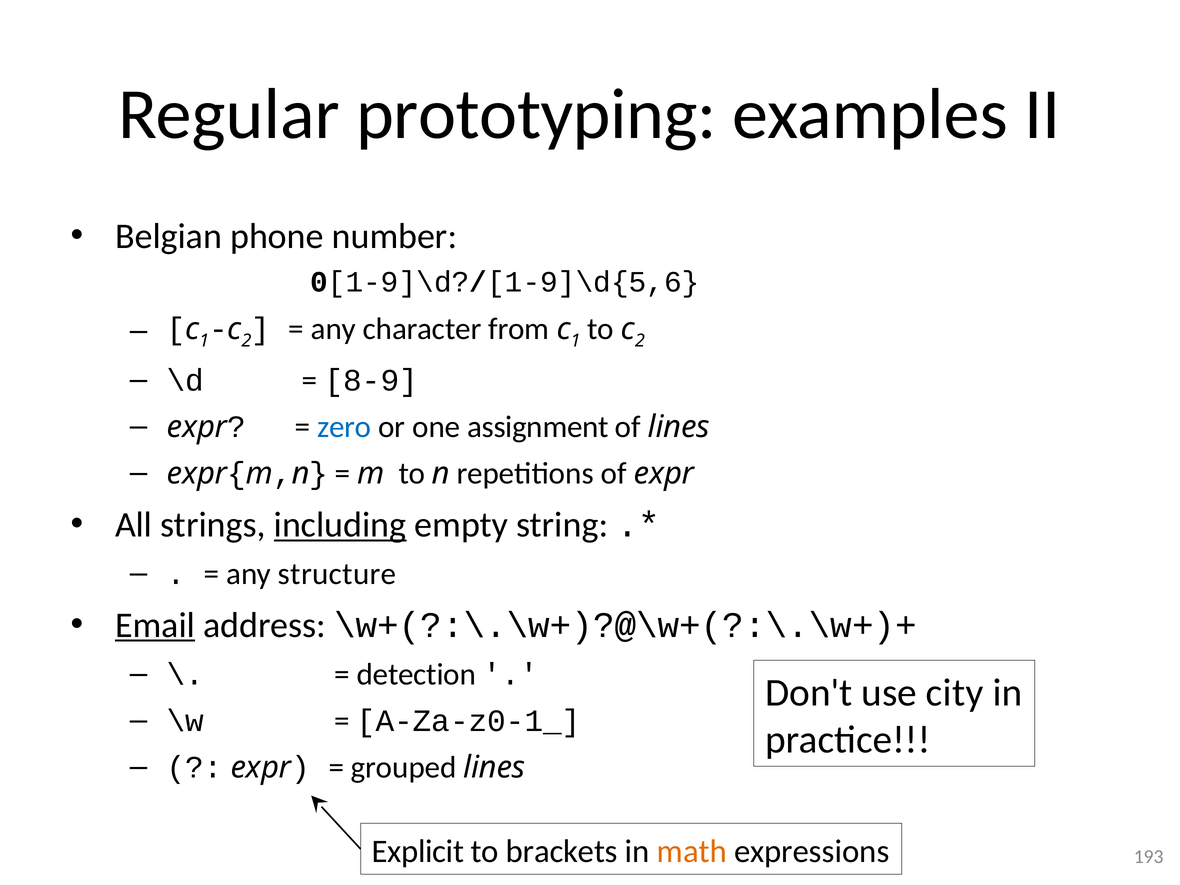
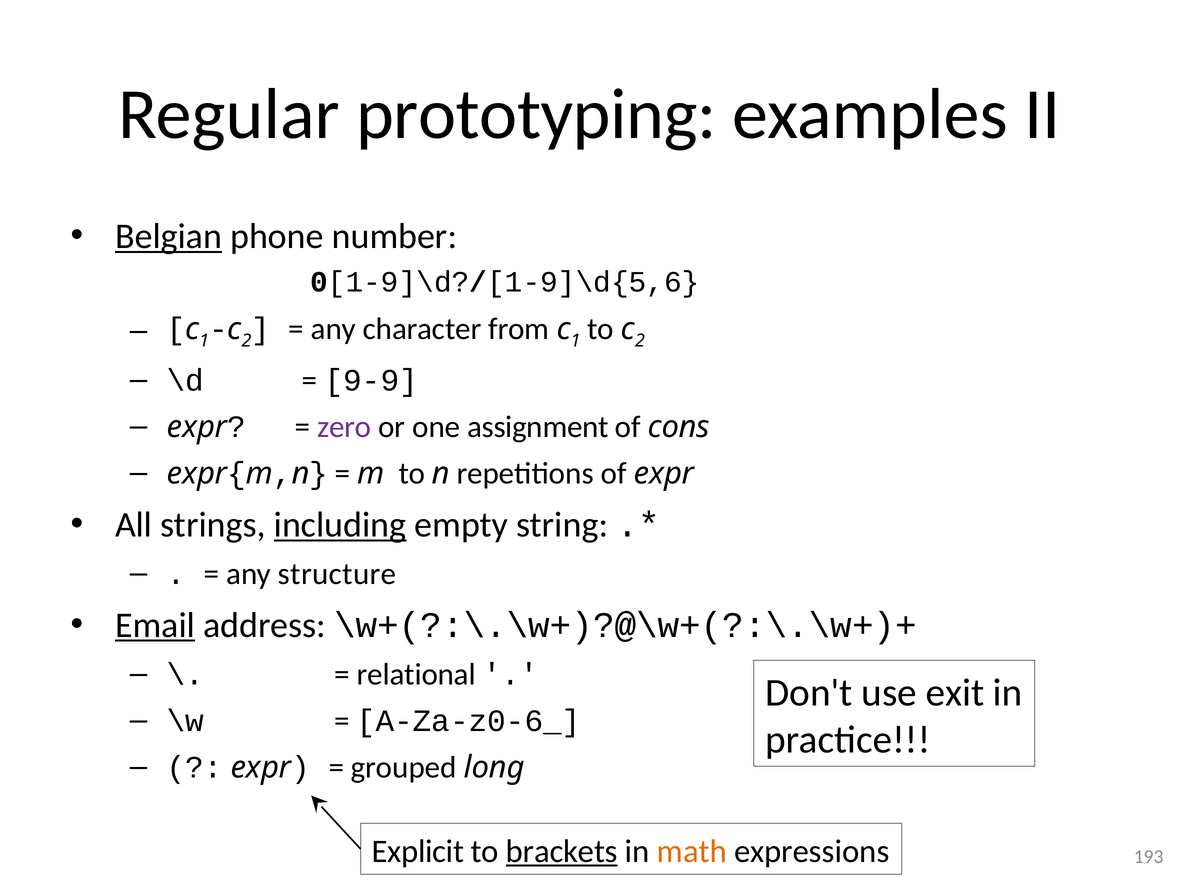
Belgian underline: none -> present (169, 237)
8-9: 8-9 -> 9-9 (371, 381)
zero colour: blue -> purple (344, 427)
of lines: lines -> cons (679, 427)
detection: detection -> relational (416, 674)
city: city -> exit (955, 693)
A-Za-z0-1_: A-Za-z0-1_ -> A-Za-z0-6_ (469, 721)
grouped lines: lines -> long (494, 767)
brackets underline: none -> present (562, 851)
